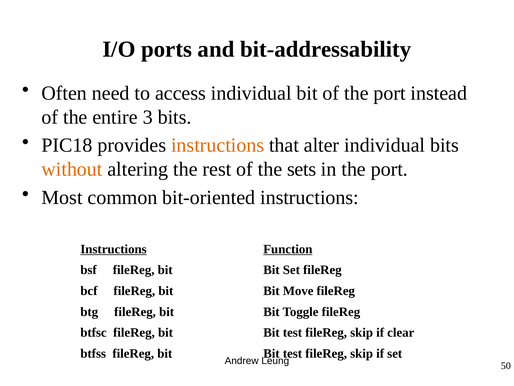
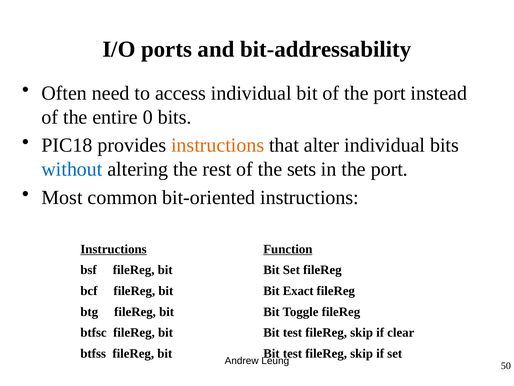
3: 3 -> 0 (148, 117)
without colour: orange -> blue (72, 169)
Move: Move -> Exact (298, 290)
